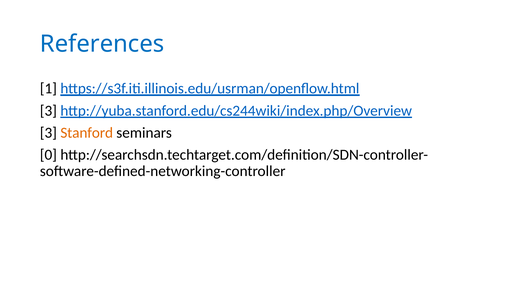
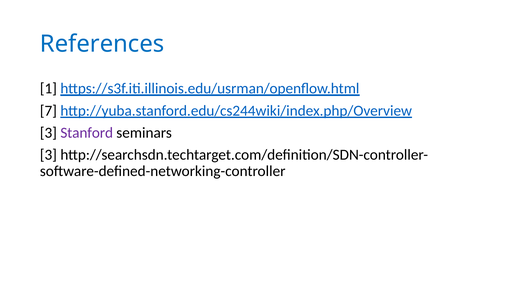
3: 3 -> 7 (48, 111)
Stanford colour: orange -> purple (87, 133)
0: 0 -> 3 (48, 155)
